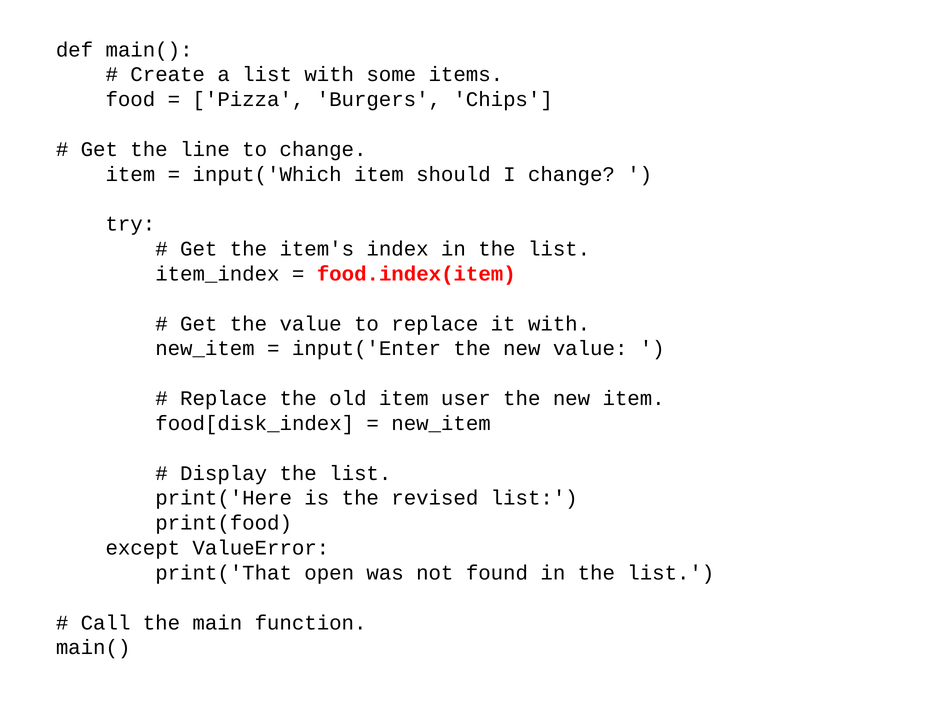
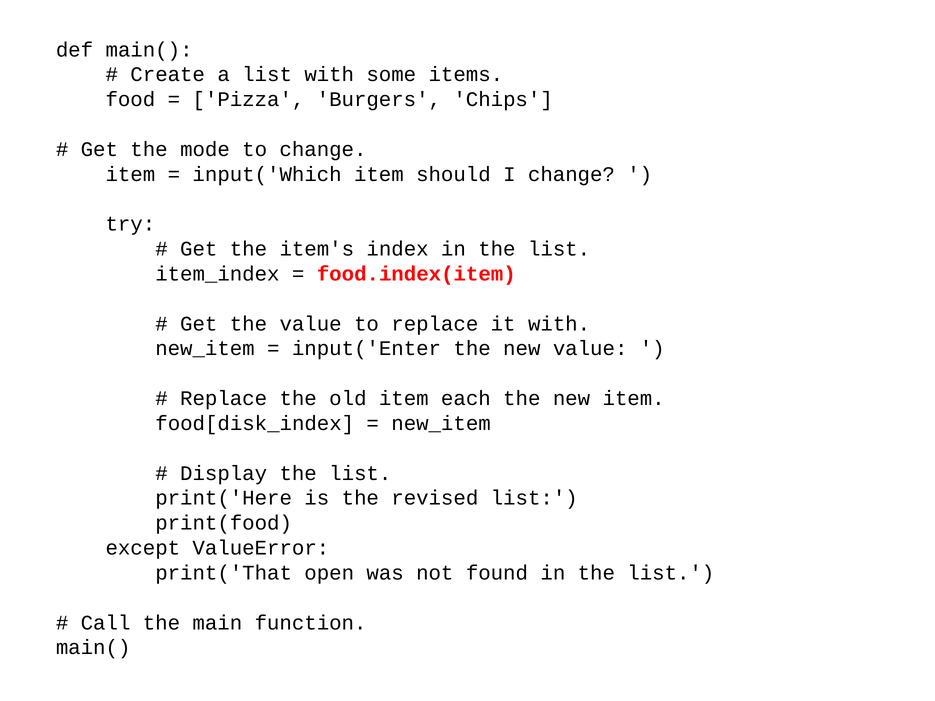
line: line -> mode (205, 149)
user: user -> each (466, 399)
